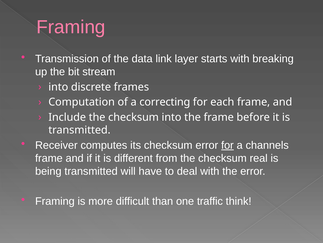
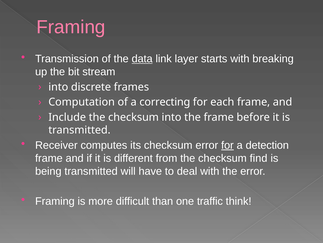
data underline: none -> present (142, 59)
channels: channels -> detection (267, 145)
real: real -> find (259, 158)
